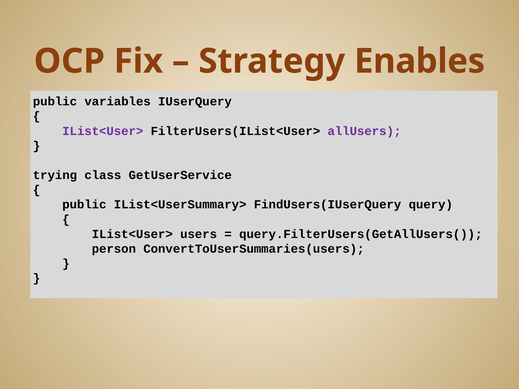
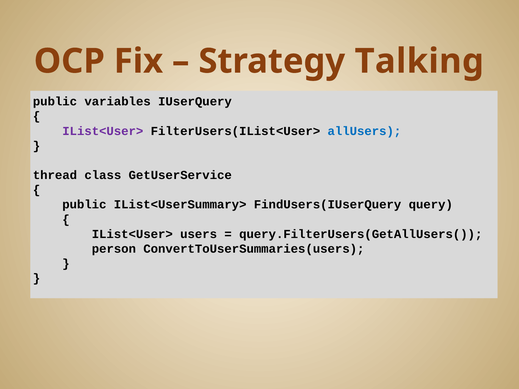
Enables: Enables -> Talking (419, 61)
allUsers colour: purple -> blue (364, 131)
trying: trying -> thread (55, 175)
